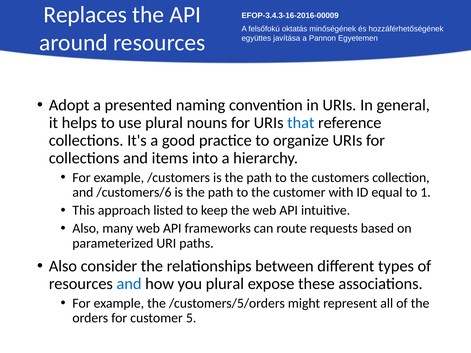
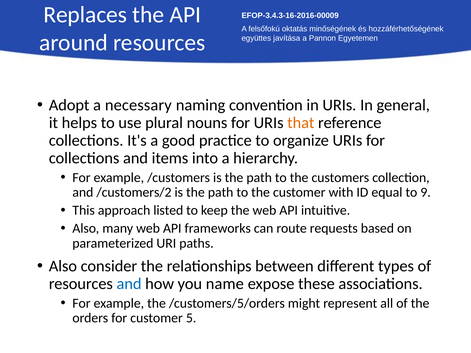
presented: presented -> necessary (138, 105)
that colour: blue -> orange (301, 123)
/customers/6: /customers/6 -> /customers/2 (134, 192)
1: 1 -> 9 (426, 192)
you plural: plural -> name (225, 284)
